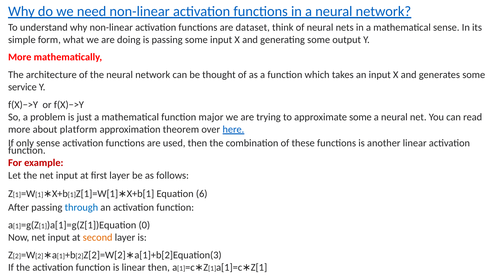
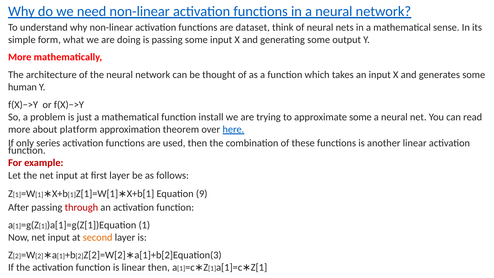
service: service -> human (22, 87)
major: major -> install (211, 117)
only sense: sense -> series (48, 143)
6: 6 -> 9 (202, 194)
through colour: blue -> red (81, 207)
0: 0 -> 1 (144, 225)
